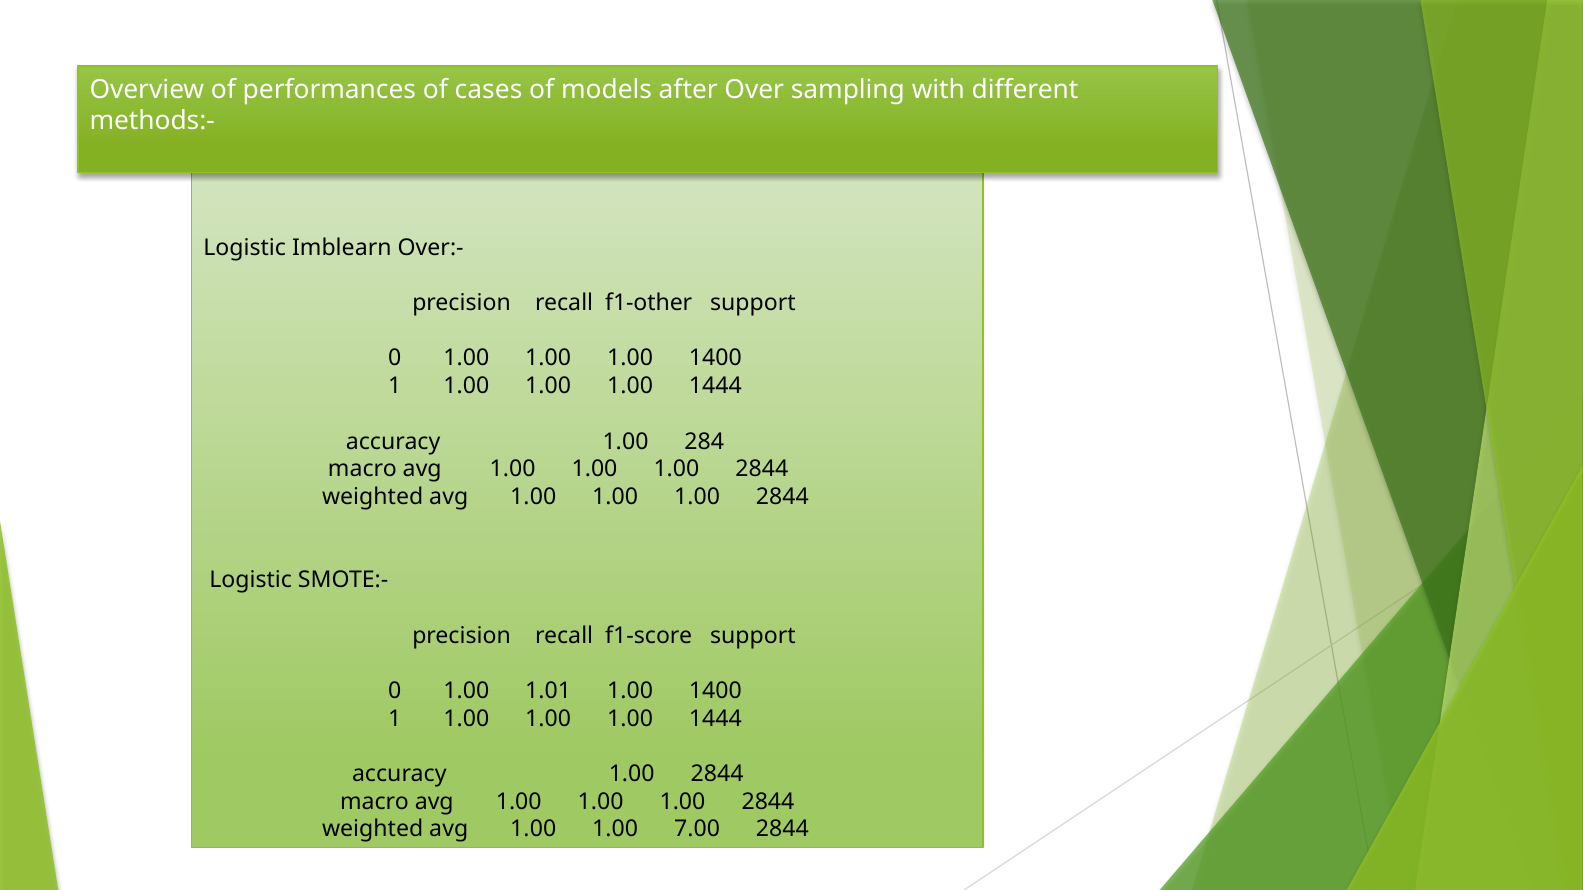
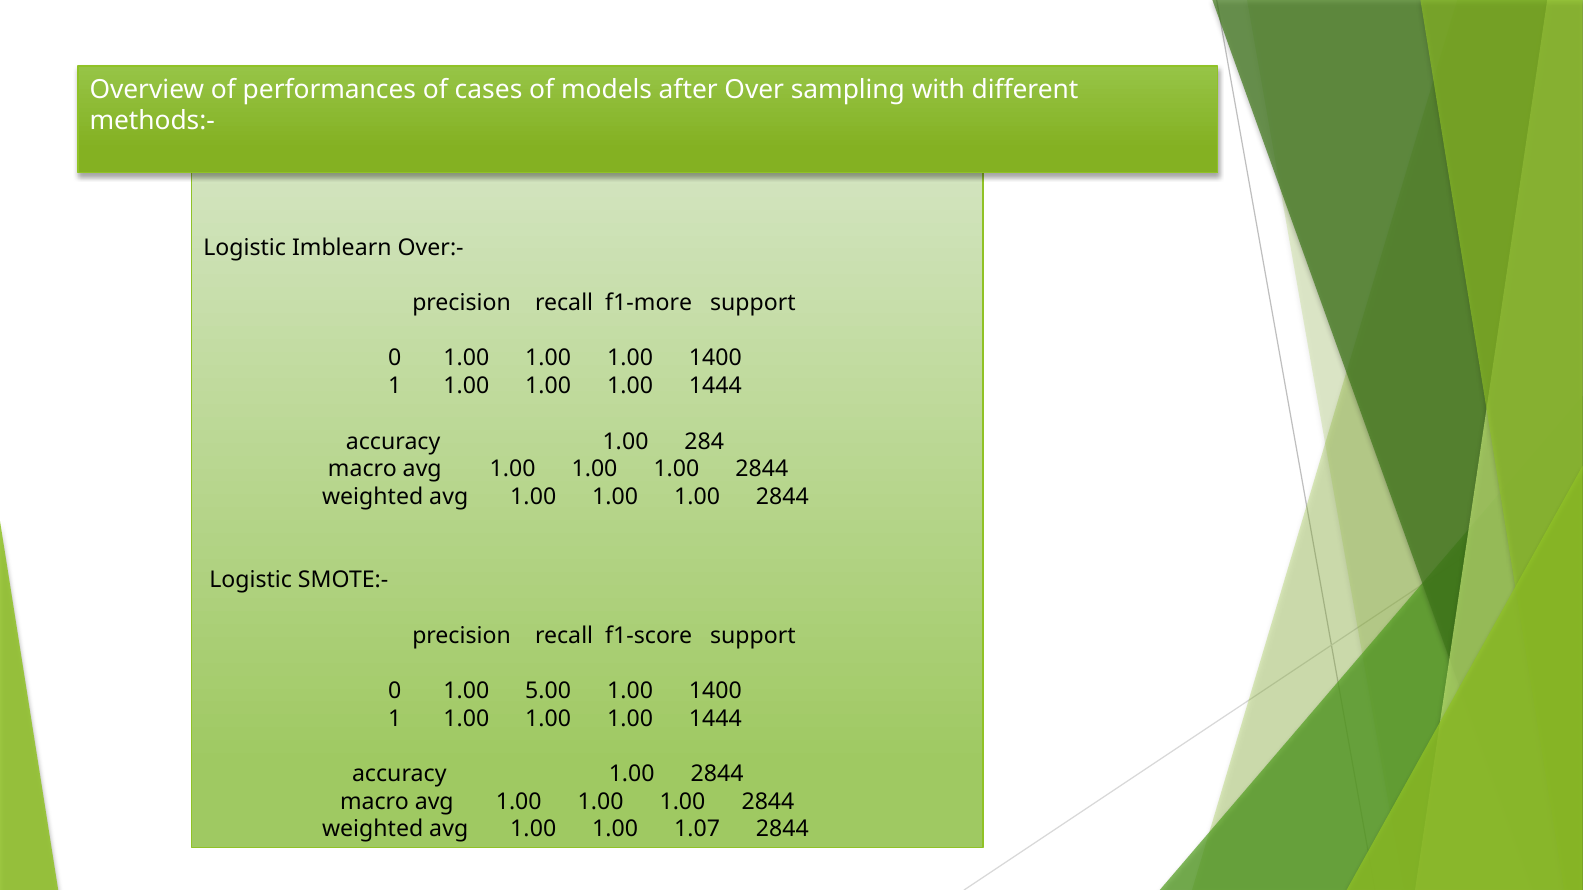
f1-other: f1-other -> f1-more (649, 303)
1.01: 1.01 -> 5.00 (548, 691)
7.00: 7.00 -> 1.07 (697, 830)
